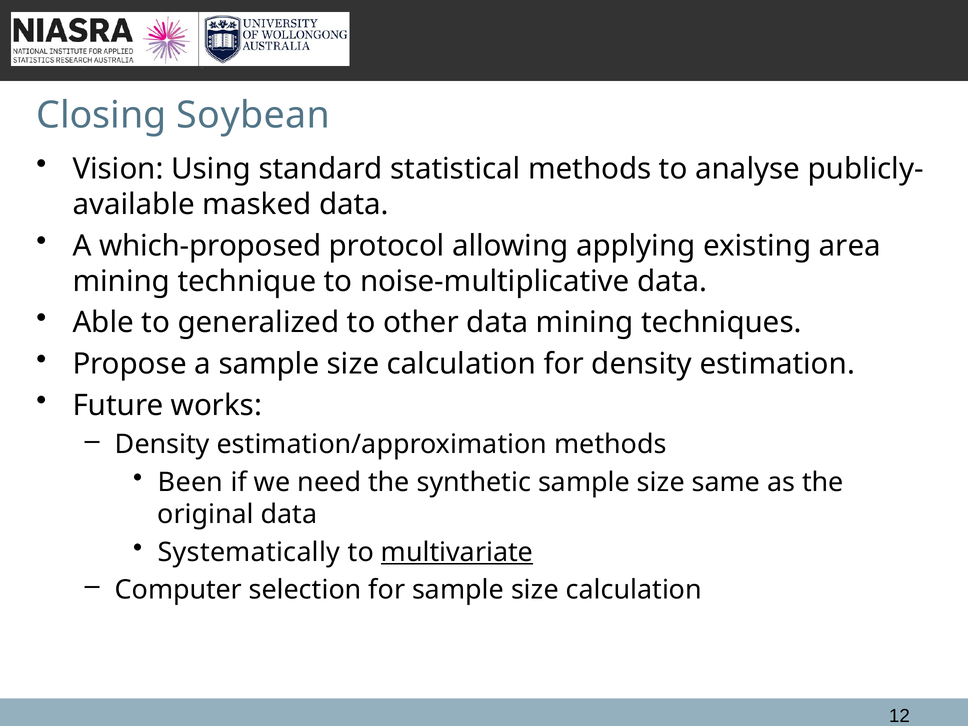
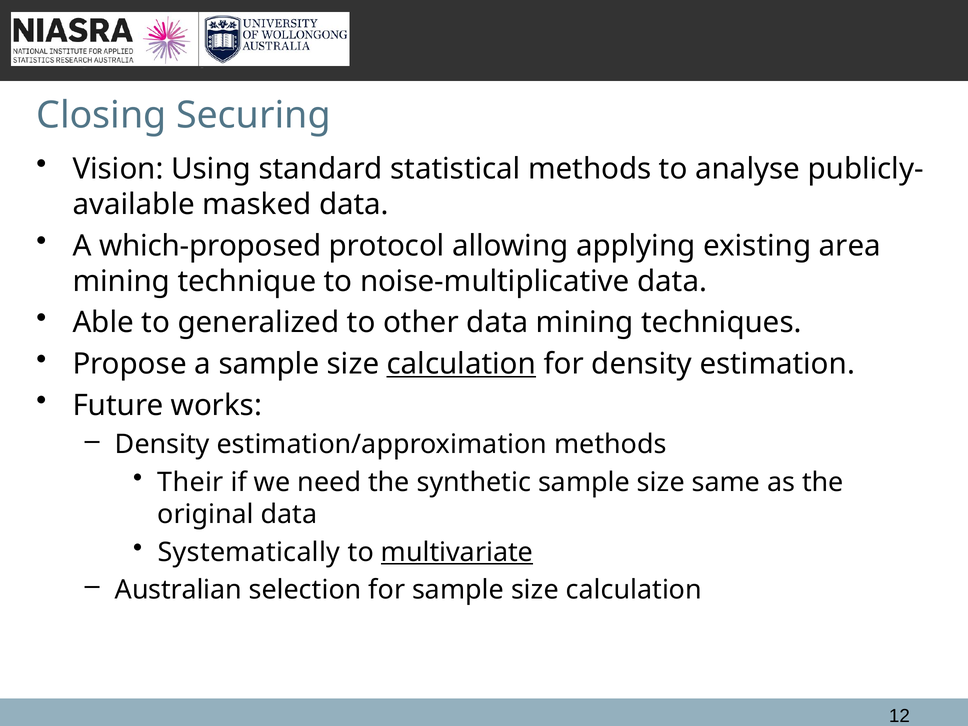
Soybean: Soybean -> Securing (253, 115)
calculation underline: none -> present (461, 364)
Been: Been -> Their (190, 482)
Computer: Computer -> Australian (178, 590)
